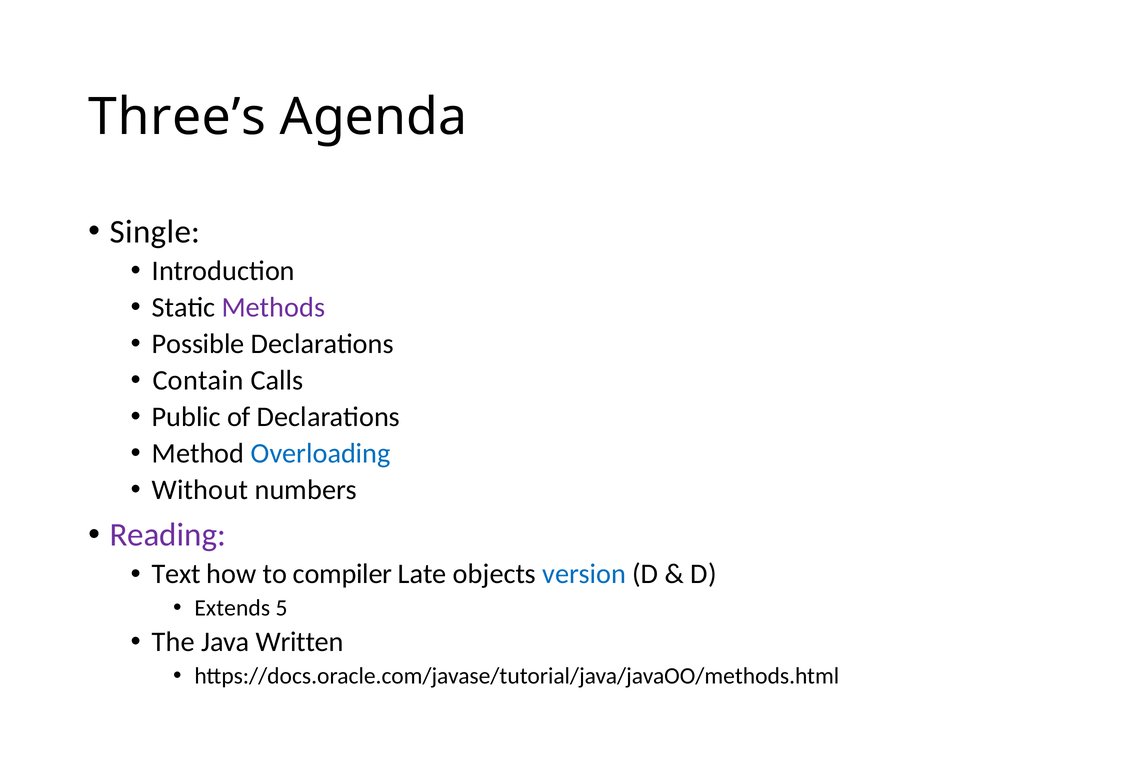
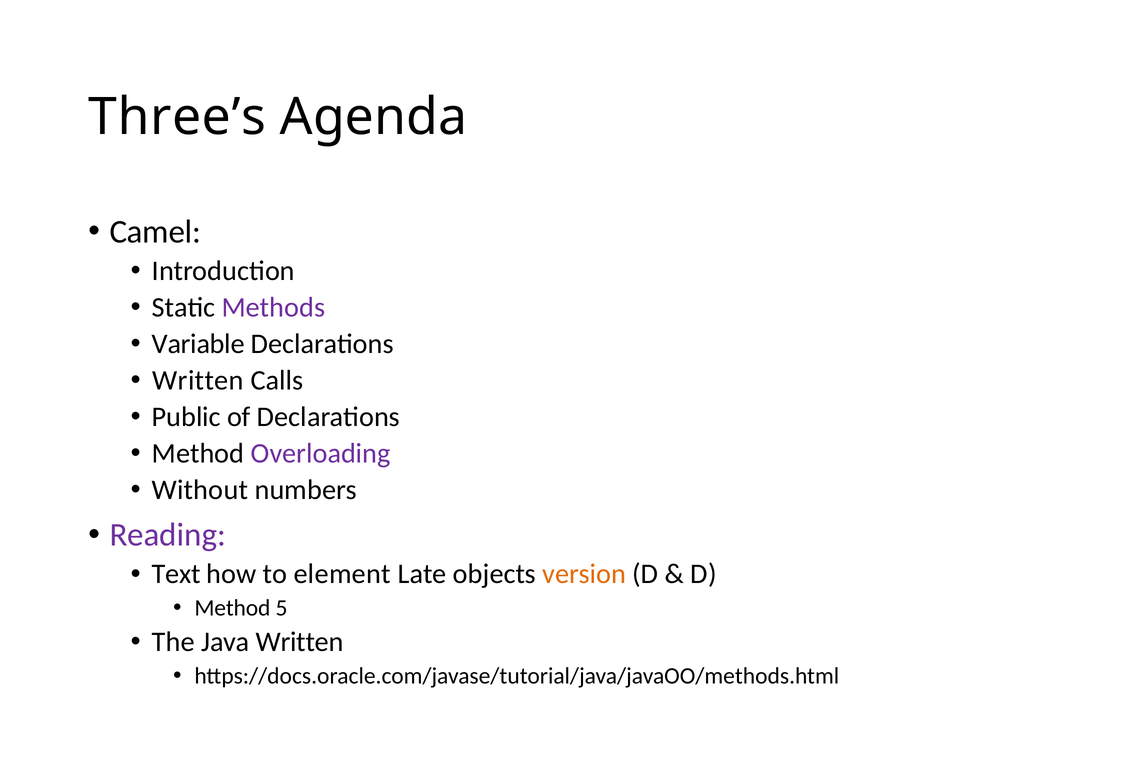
Single: Single -> Camel (155, 232)
Possible: Possible -> Variable (198, 344)
Contain: Contain -> Written (198, 380)
Overloading colour: blue -> purple (321, 453)
compiler: compiler -> element (342, 574)
version colour: blue -> orange (584, 574)
Extends: Extends -> Method (232, 608)
